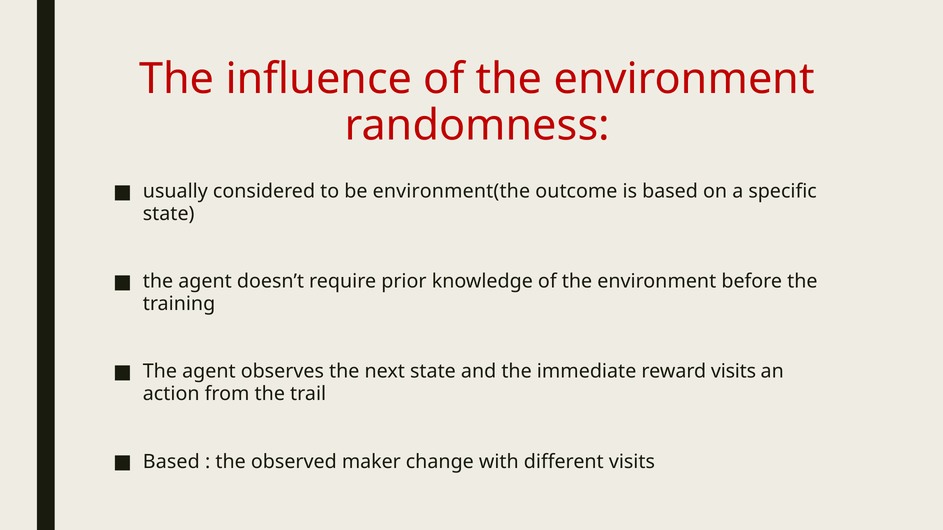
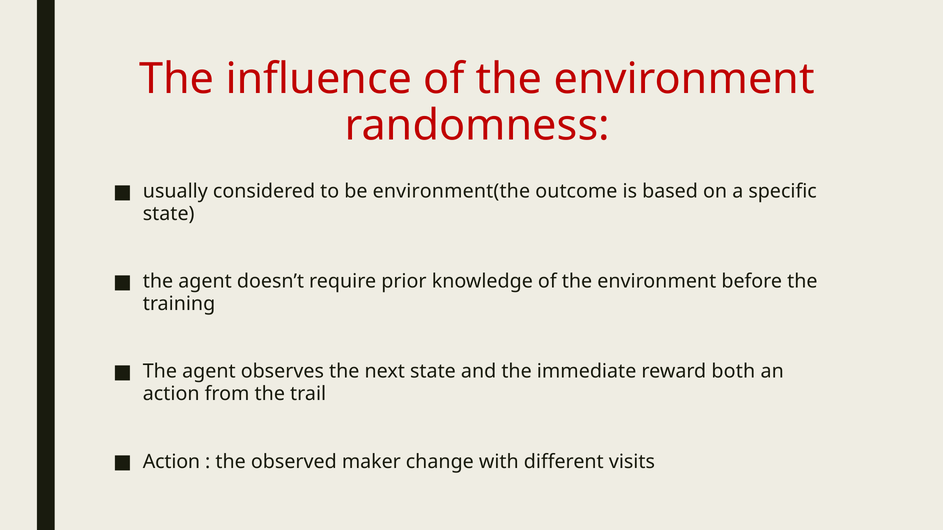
reward visits: visits -> both (733, 372)
Based: Based -> Action (171, 462)
